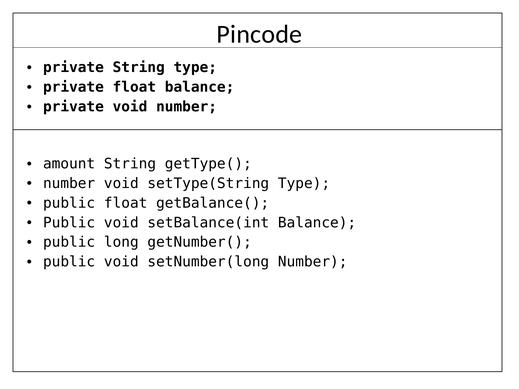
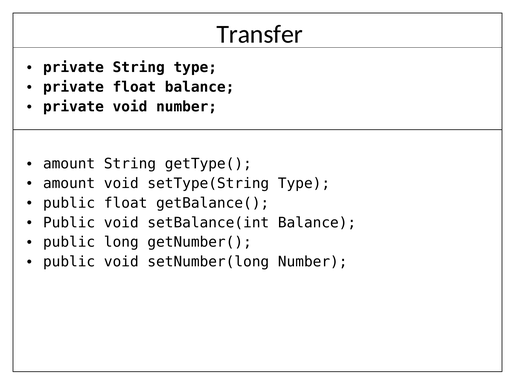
Pincode: Pincode -> Transfer (260, 34)
number: number -> amount (69, 183)
